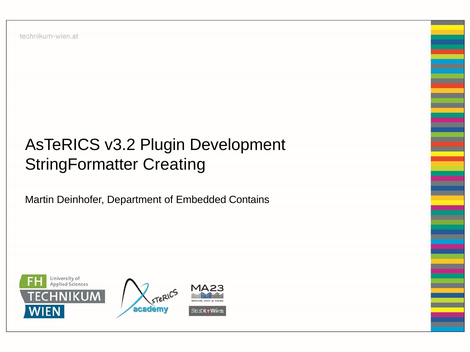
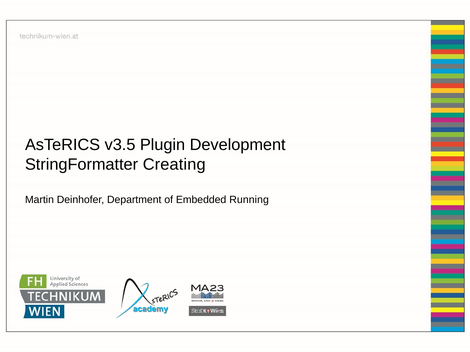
v3.2: v3.2 -> v3.5 (120, 145)
Contains: Contains -> Running (249, 200)
